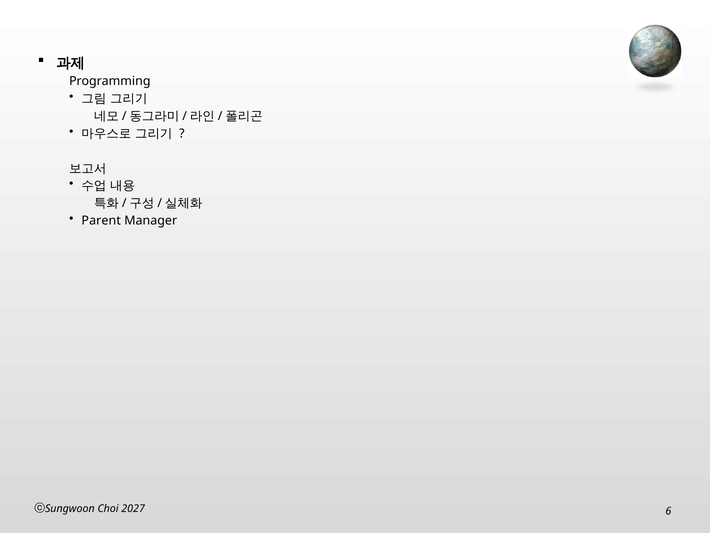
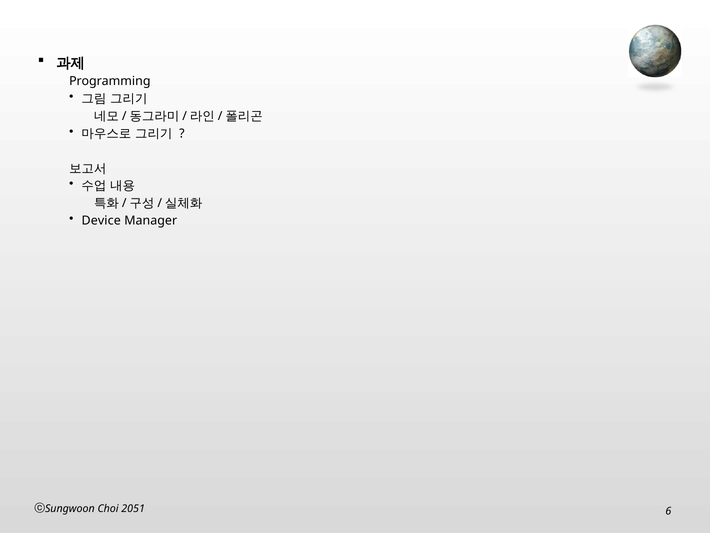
Parent: Parent -> Device (101, 221)
2027: 2027 -> 2051 (133, 508)
